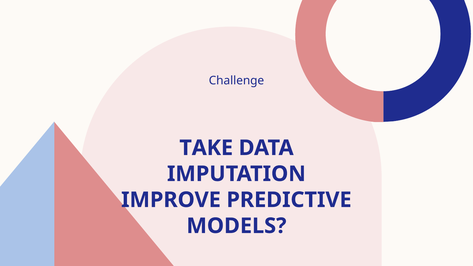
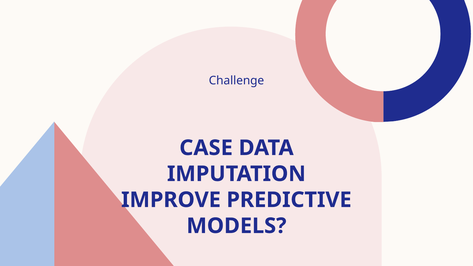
TAKE: TAKE -> CASE (206, 148)
